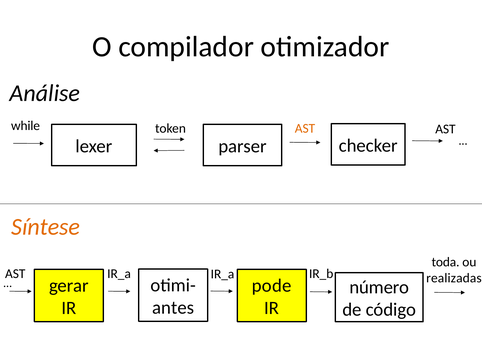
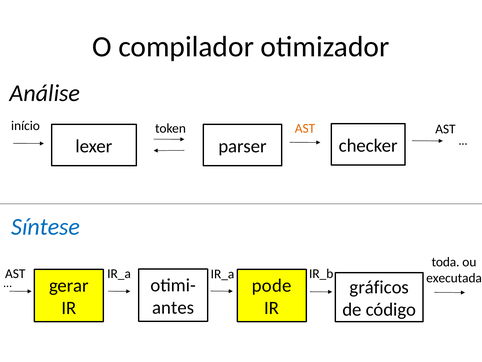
while: while -> início (25, 125)
Síntese colour: orange -> blue (46, 226)
realizadas: realizadas -> executada (454, 278)
número: número -> gráficos (379, 287)
